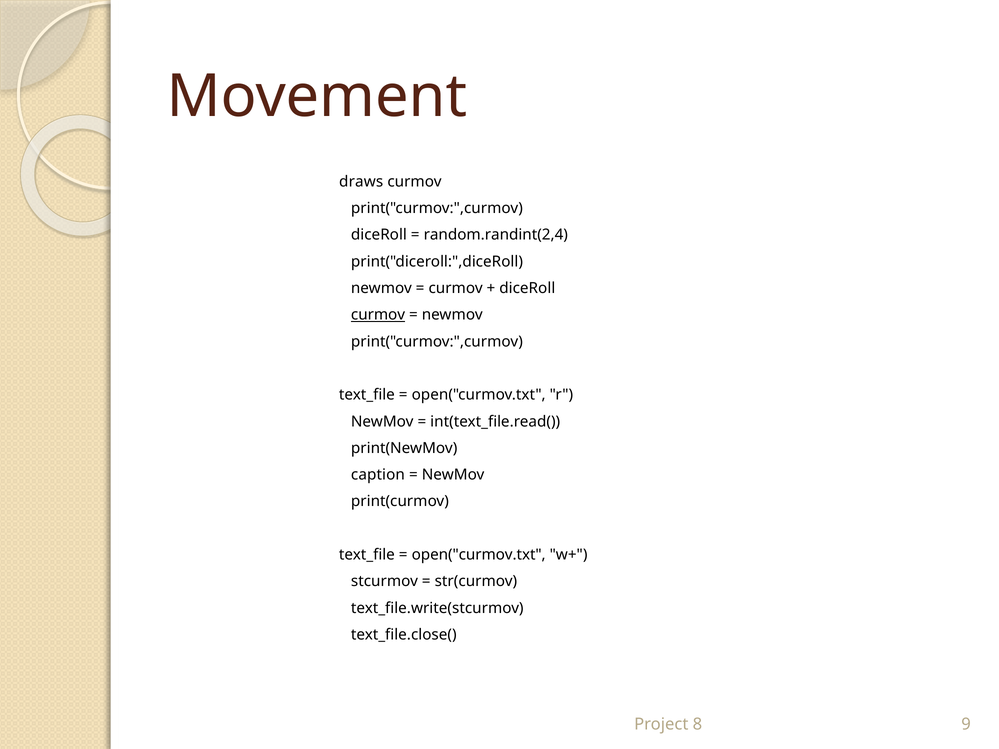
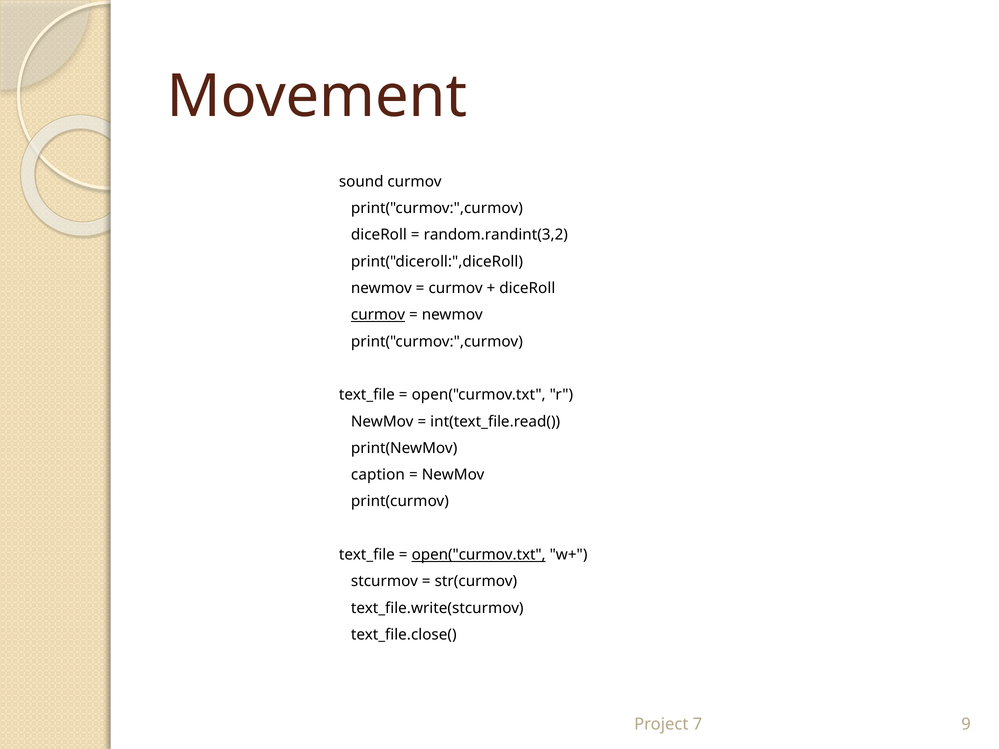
draws: draws -> sound (361, 182)
random.randint(2,4: random.randint(2,4 -> random.randint(3,2 (496, 235)
open("curmov.txt underline: none -> present (479, 555)
8: 8 -> 7 (697, 724)
